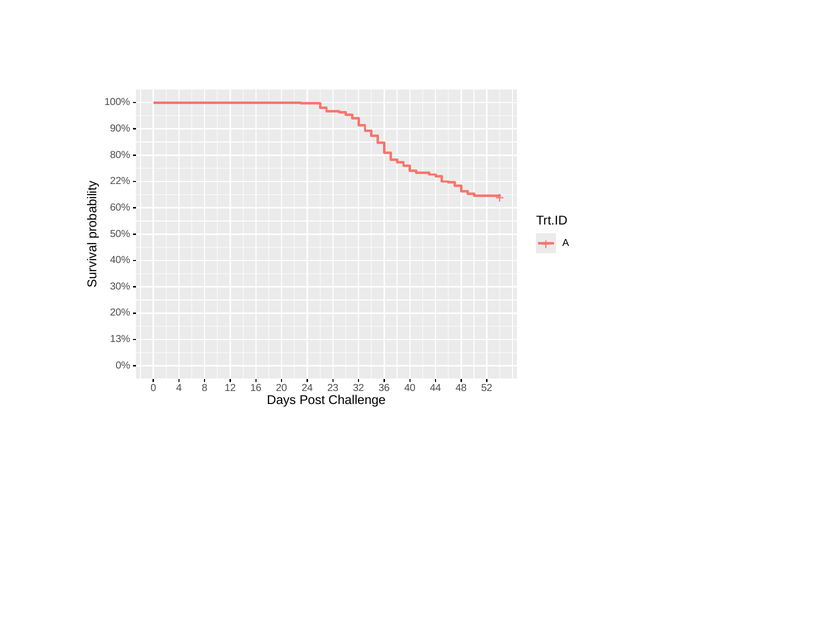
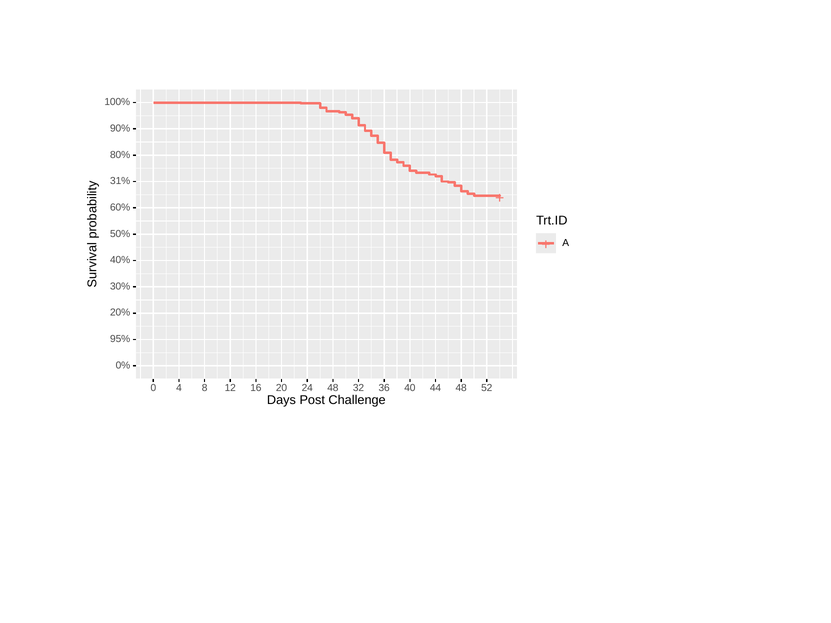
22%: 22% -> 31% (120, 181)
13%: 13% -> 95% (120, 339)
24 23: 23 -> 48 (333, 388)
